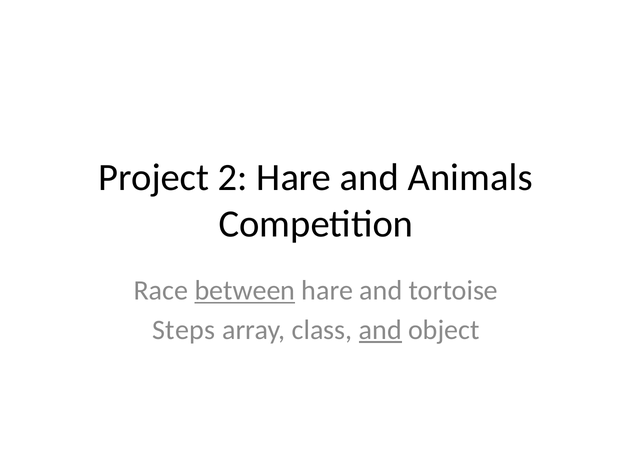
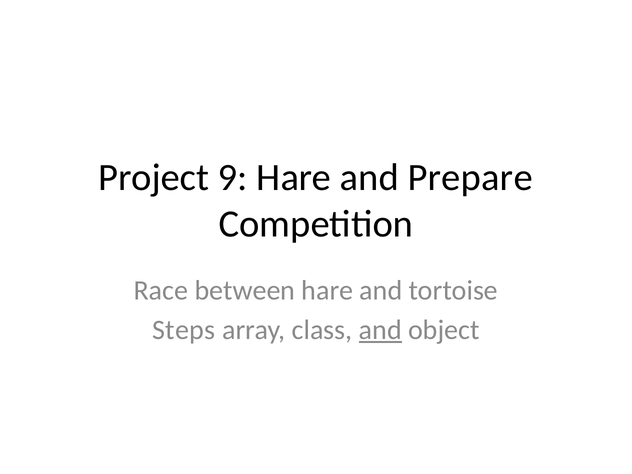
2: 2 -> 9 (233, 178)
Animals: Animals -> Prepare (470, 178)
between underline: present -> none (245, 291)
